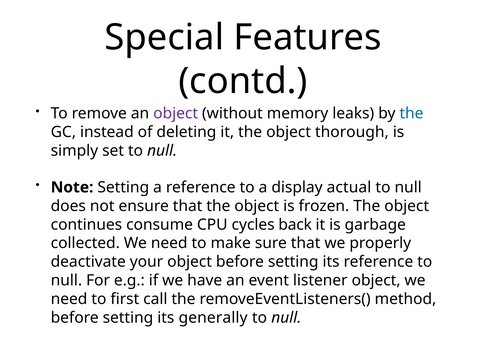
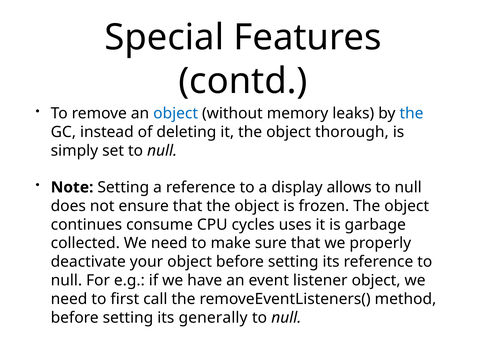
object colour: purple -> blue (176, 114)
actual: actual -> allows (349, 188)
back: back -> uses (295, 225)
